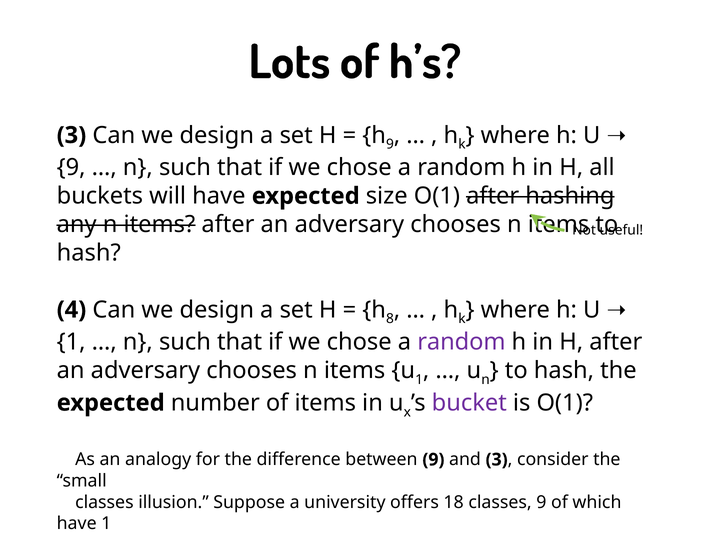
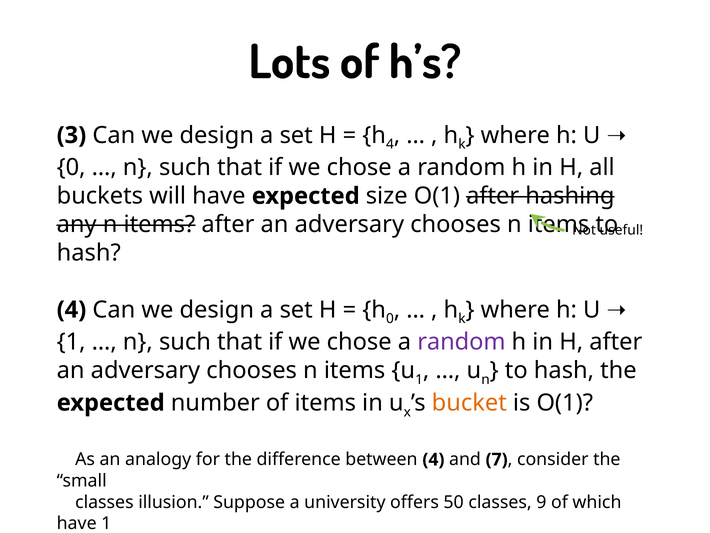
h 9: 9 -> 4 (390, 144)
9: 9 -> 0 (71, 167)
h 8: 8 -> 0 (390, 319)
bucket colour: purple -> orange (469, 402)
between 9: 9 -> 4 (433, 459)
and 3: 3 -> 7 (497, 459)
18: 18 -> 50 (454, 502)
